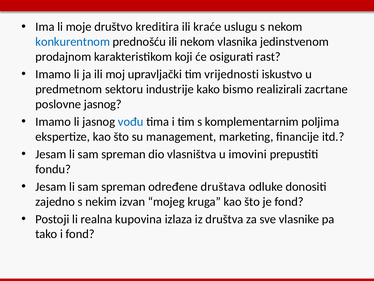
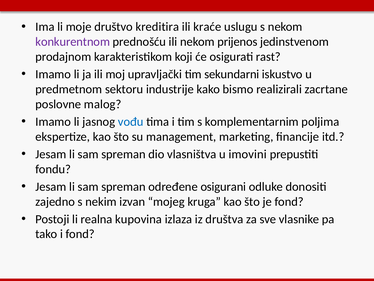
konkurentnom colour: blue -> purple (73, 42)
vlasnika: vlasnika -> prijenos (237, 42)
vrijednosti: vrijednosti -> sekundarni (232, 74)
poslovne jasnog: jasnog -> malog (103, 104)
društava: društava -> osigurani (223, 186)
